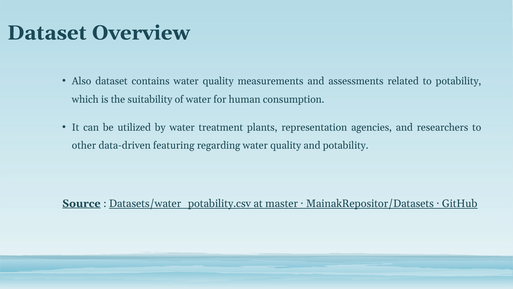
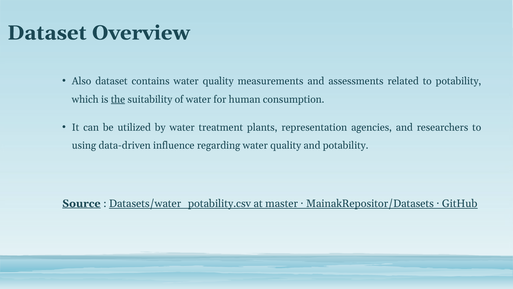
the underline: none -> present (118, 99)
other: other -> using (84, 145)
featuring: featuring -> influence (174, 145)
